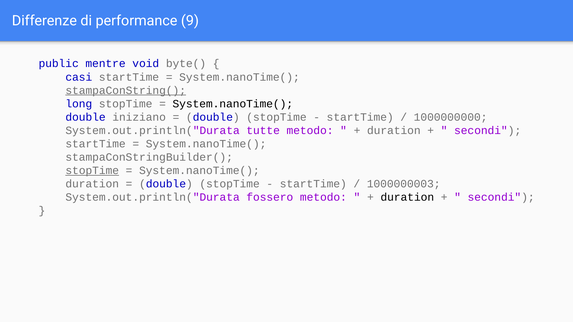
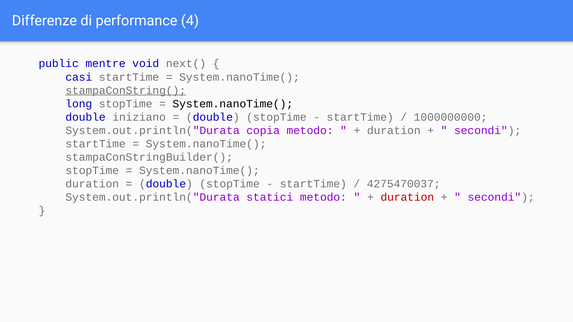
9: 9 -> 4 (190, 21)
byte(: byte( -> next( (186, 64)
tutte: tutte -> copia (263, 131)
stopTime underline: present -> none (92, 171)
1000000003: 1000000003 -> 4275470037 (404, 184)
fossero: fossero -> statici (270, 197)
duration colour: black -> red (407, 197)
